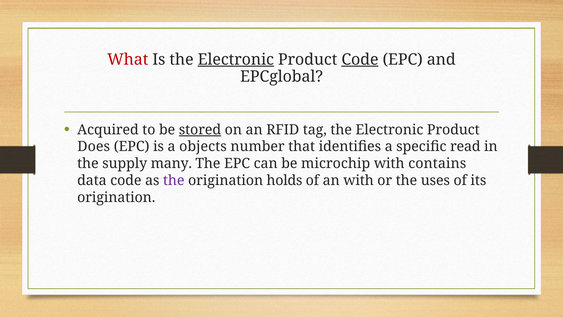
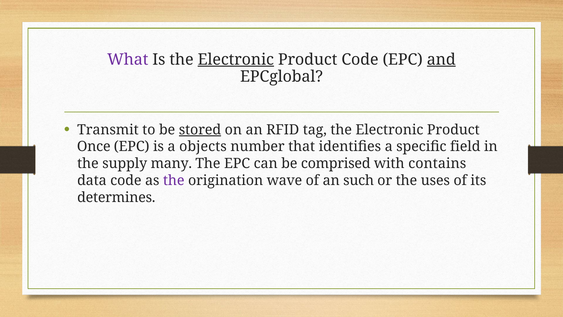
What colour: red -> purple (128, 59)
Code underline: present -> none (360, 59)
and underline: none -> present (441, 59)
Acquired: Acquired -> Transmit (108, 130)
Does: Does -> Once (94, 147)
read: read -> field (465, 147)
microchip: microchip -> comprised (336, 163)
holds: holds -> wave (284, 180)
an with: with -> such (359, 180)
origination: origination -> determines (116, 197)
